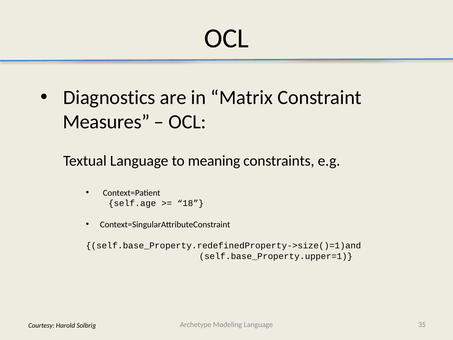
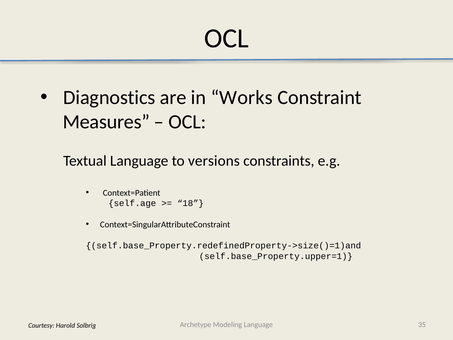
Matrix: Matrix -> Works (242, 98)
meaning: meaning -> versions (214, 161)
